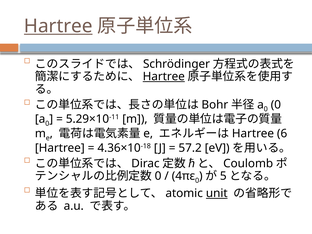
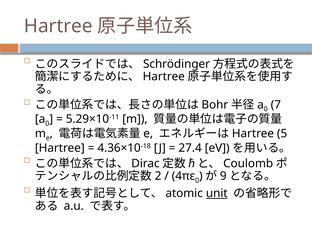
Hartree underline: present -> none (58, 26)
Hartree underline: present -> none (164, 77)
0: 0 -> 7 (276, 105)
6: 6 -> 5 (282, 134)
57.2: 57.2 -> 27.4 (190, 148)
0: 0 -> 2 (158, 176)
5: 5 -> 9 (223, 176)
